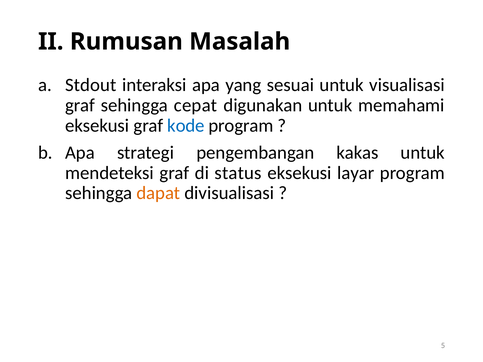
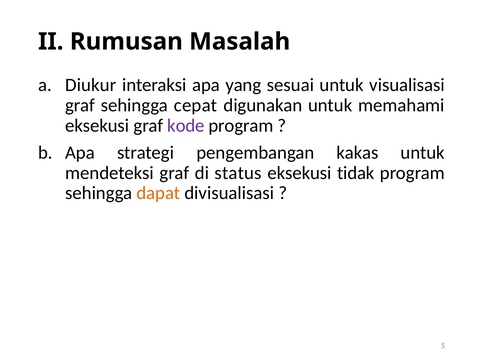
Stdout: Stdout -> Diukur (91, 85)
kode colour: blue -> purple (186, 126)
layar: layar -> tidak (356, 173)
